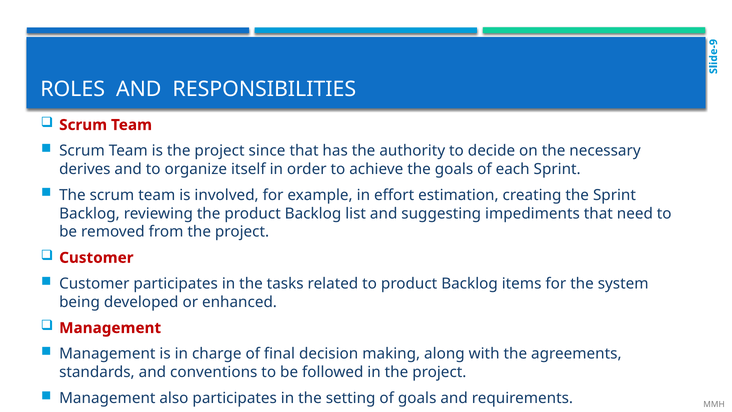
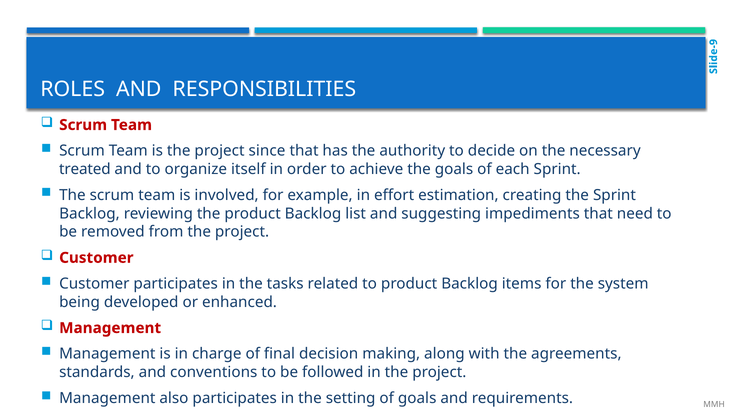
derives: derives -> treated (85, 169)
